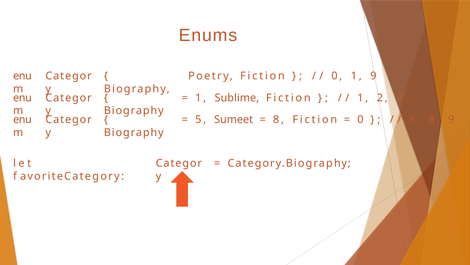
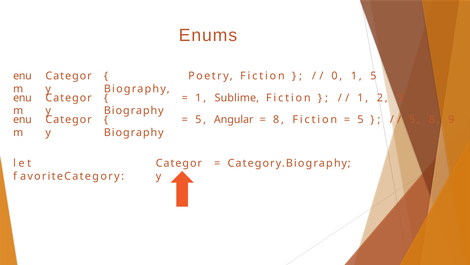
1 9: 9 -> 5 (373, 76)
Sumeet: Sumeet -> Angular (234, 119)
0: 0 -> 5 (360, 119)
